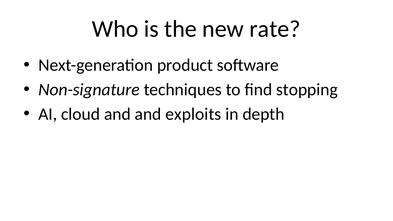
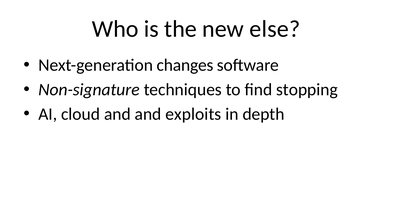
rate: rate -> else (275, 29)
product: product -> changes (185, 65)
